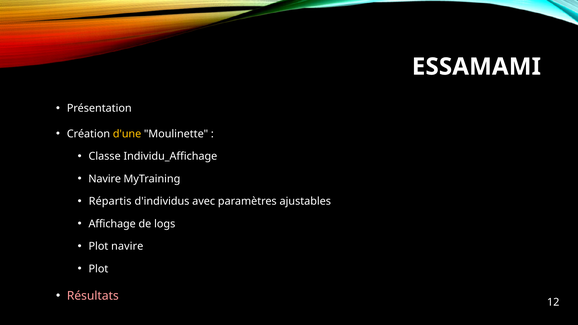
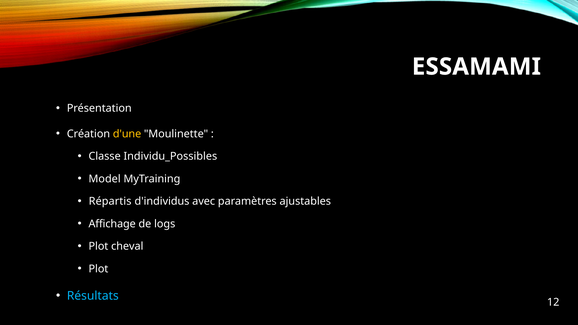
Individu_Affichage: Individu_Affichage -> Individu_Possibles (170, 156)
Navire: Navire -> Model (105, 179)
Plot navire: navire -> cheval (127, 246)
Résultats colour: pink -> light blue (93, 296)
